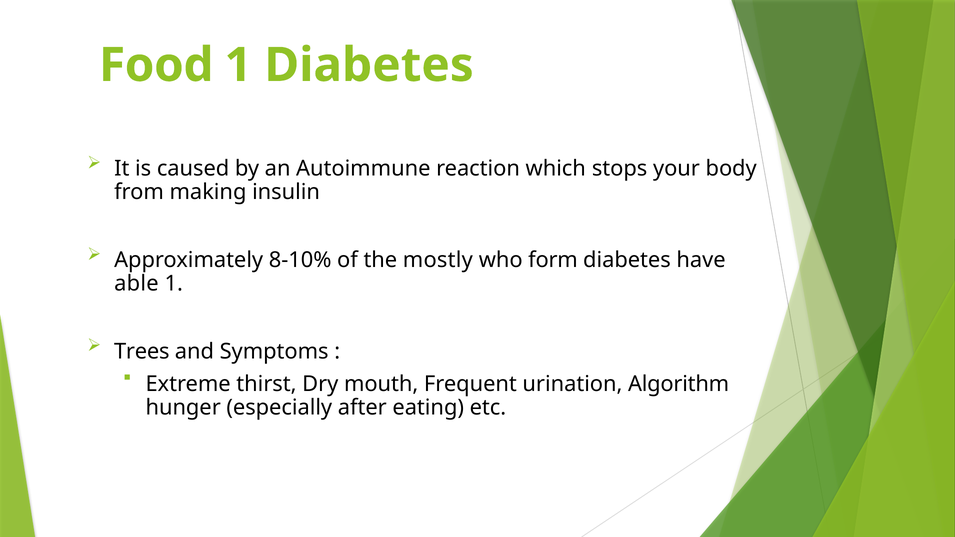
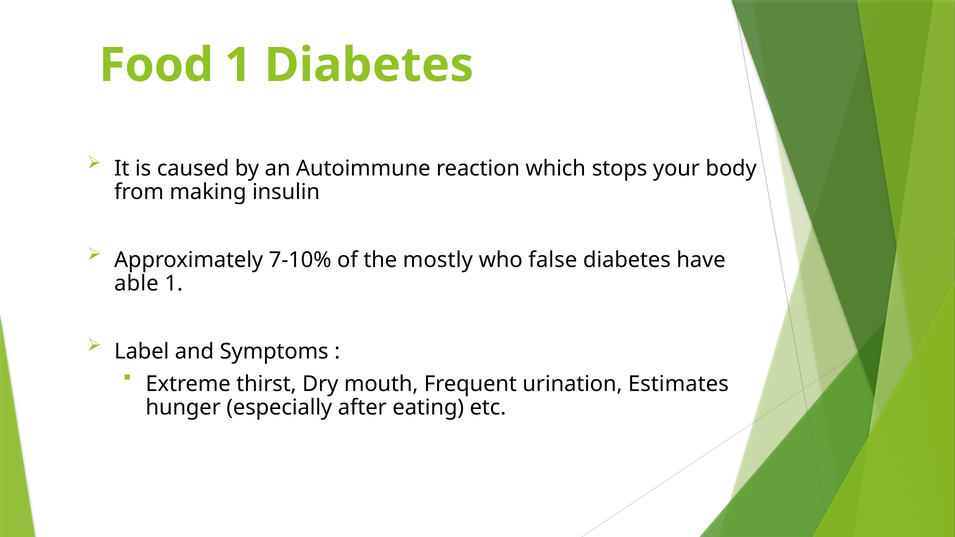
8-10%: 8-10% -> 7-10% (300, 260)
form: form -> false (553, 260)
Trees: Trees -> Label (142, 351)
Algorithm: Algorithm -> Estimates (678, 384)
